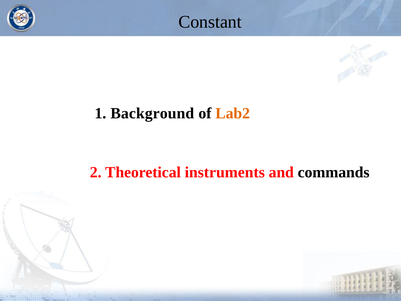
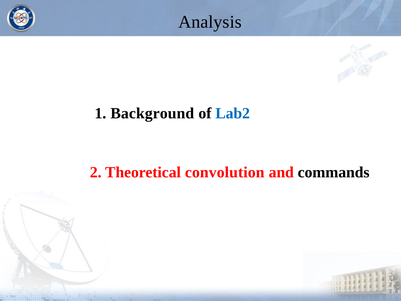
Constant: Constant -> Analysis (210, 22)
Lab2 colour: orange -> blue (233, 113)
instruments: instruments -> convolution (225, 172)
